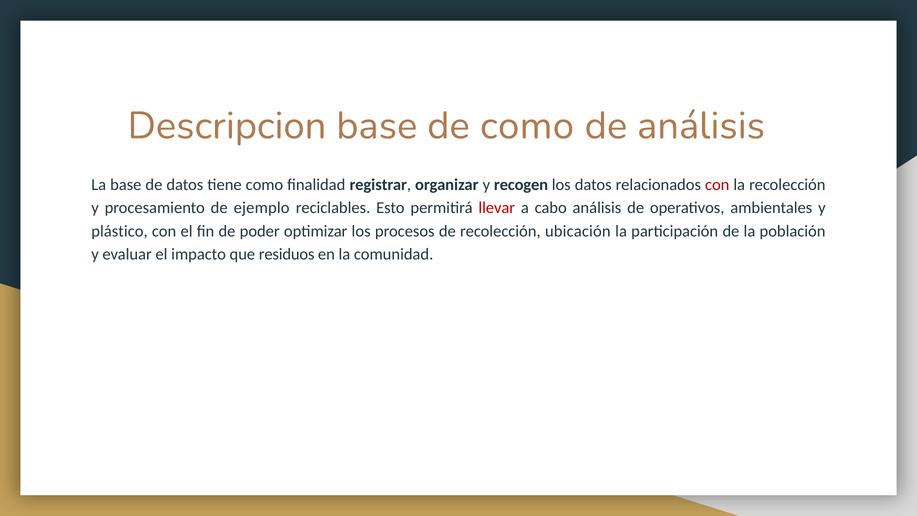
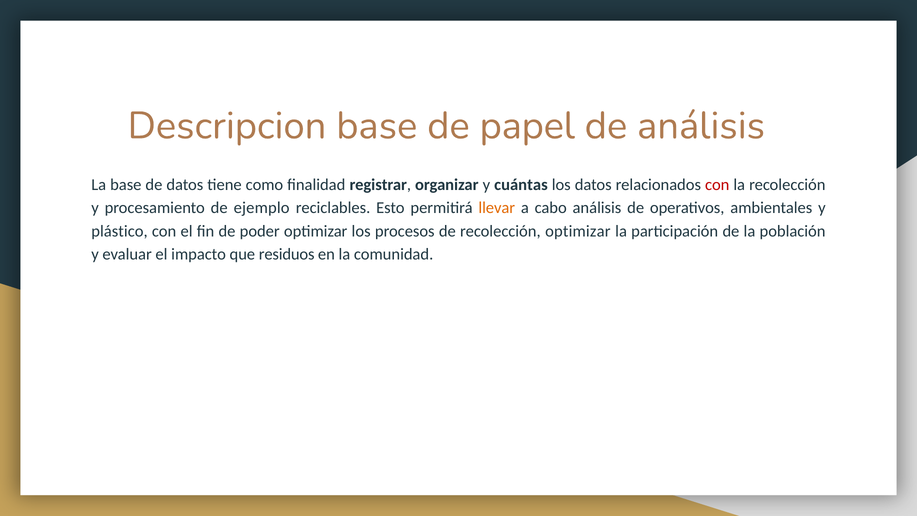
de como: como -> papel (527, 126)
recogen: recogen -> cuántas (521, 185)
llevar colour: red -> orange (497, 208)
recolección ubicación: ubicación -> optimizar (578, 231)
